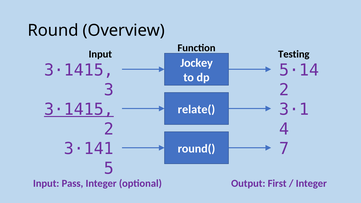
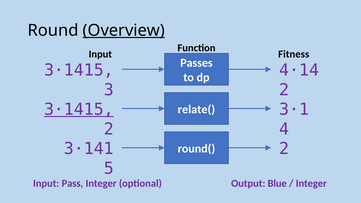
Overview underline: none -> present (124, 30)
Testing: Testing -> Fitness (294, 54)
Jockey: Jockey -> Passes (196, 63)
5·14: 5·14 -> 4·14 (299, 70)
round( 7: 7 -> 2 (284, 149)
First: First -> Blue (277, 183)
